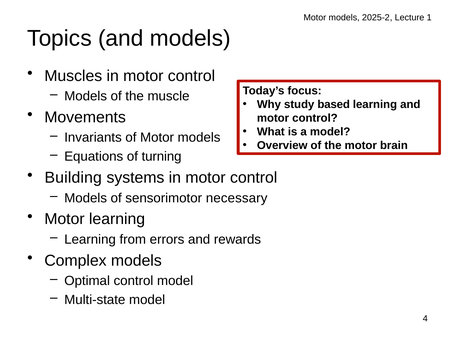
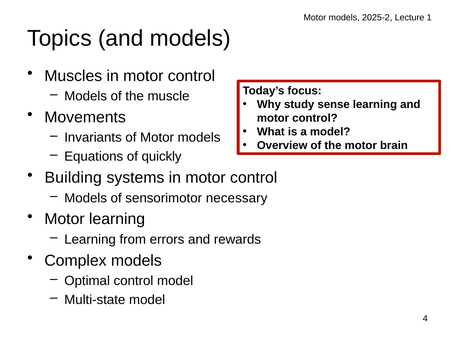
based: based -> sense (334, 105)
turning: turning -> quickly (162, 157)
